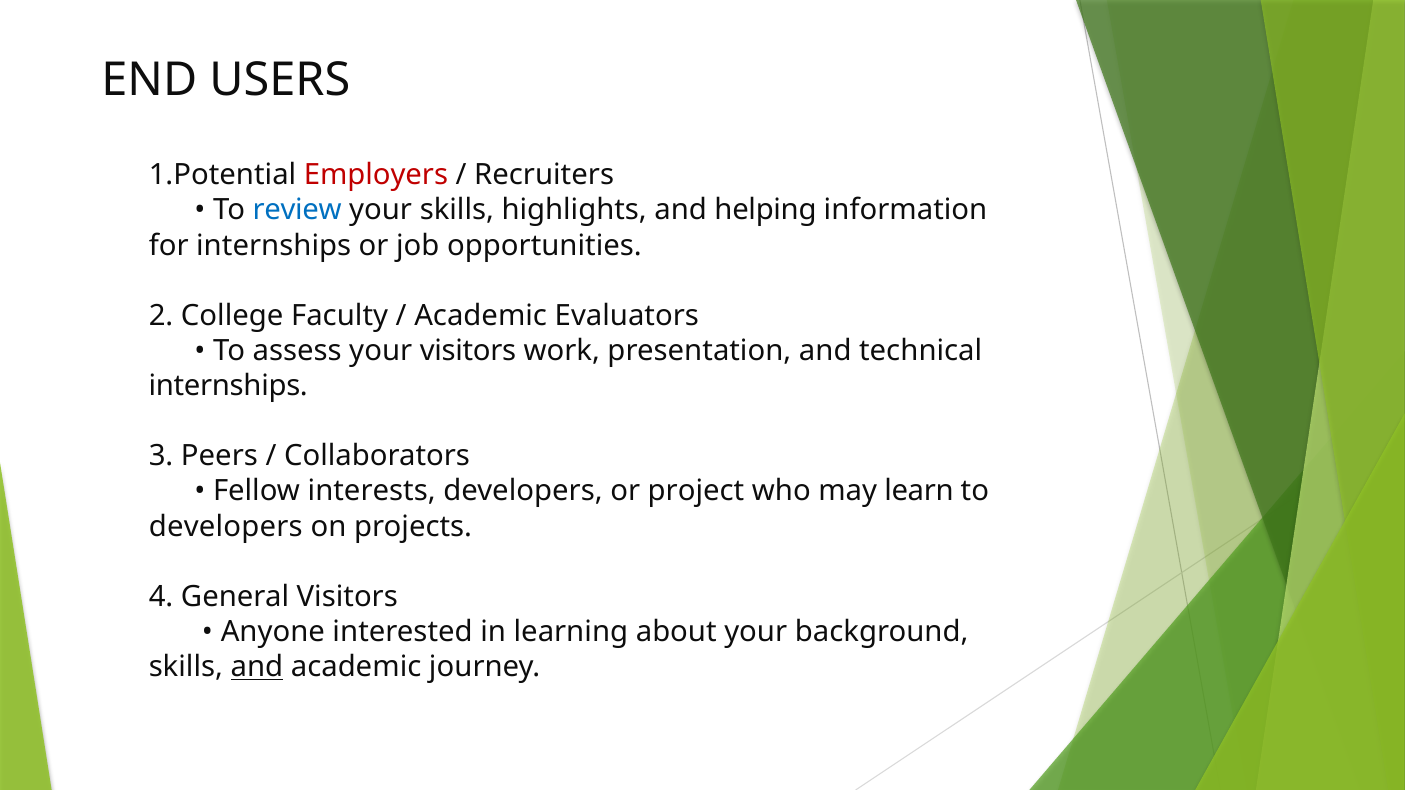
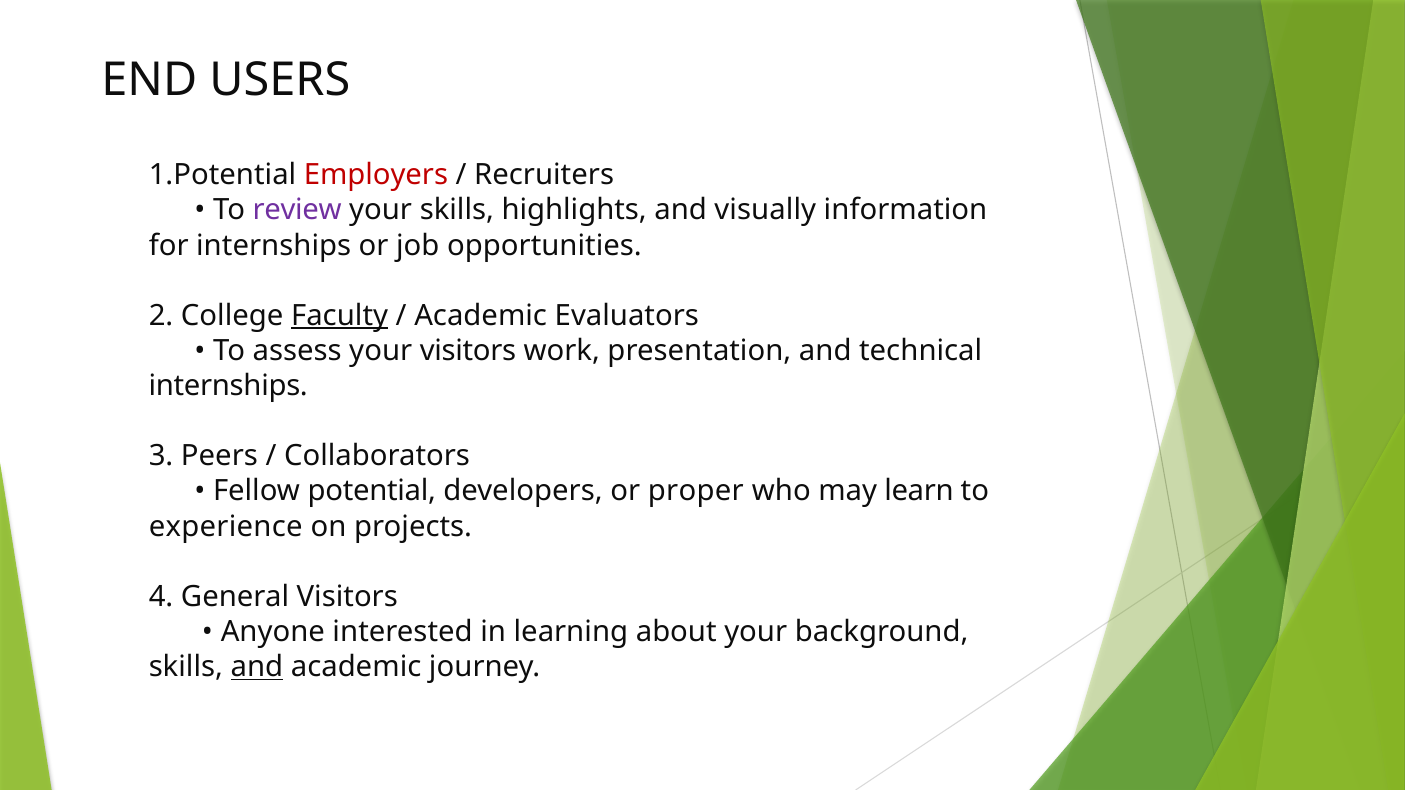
review colour: blue -> purple (297, 210)
helping: helping -> visually (765, 210)
Faculty underline: none -> present (340, 316)
interests: interests -> potential (372, 491)
project: project -> proper (696, 491)
developers: developers -> experience (226, 527)
